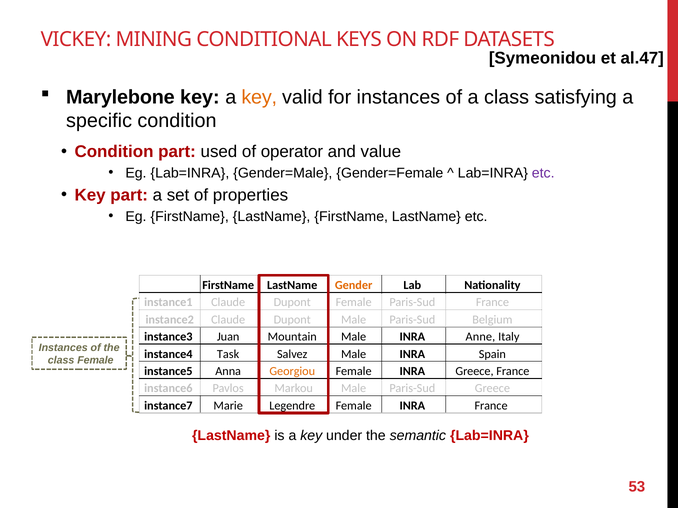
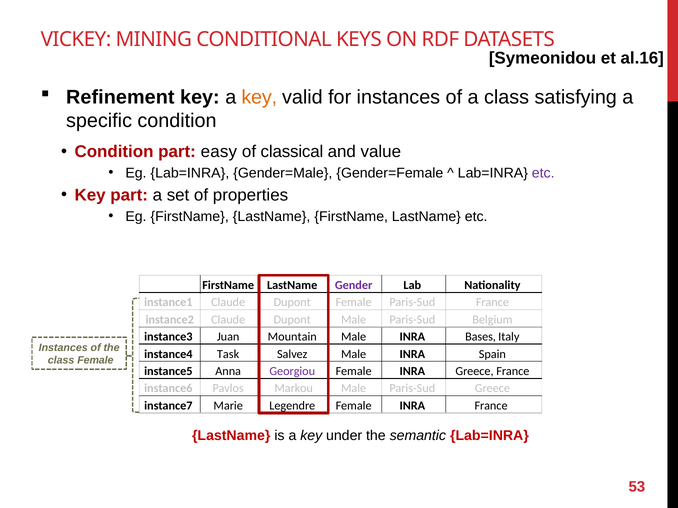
al.47: al.47 -> al.16 (642, 58)
Marylebone: Marylebone -> Refinement (120, 97)
used: used -> easy (219, 152)
operator: operator -> classical (292, 152)
Gender colour: orange -> purple (354, 285)
Anne: Anne -> Bases (481, 337)
Georgiou colour: orange -> purple (292, 372)
